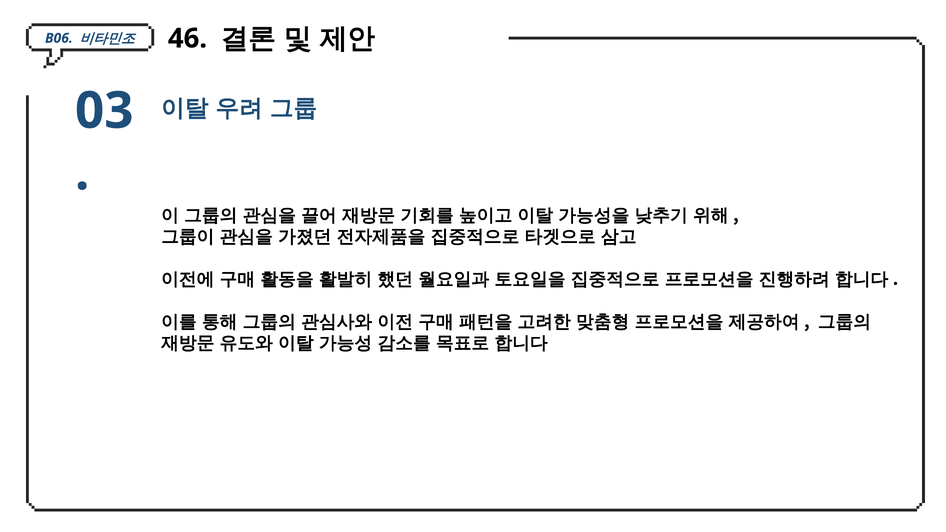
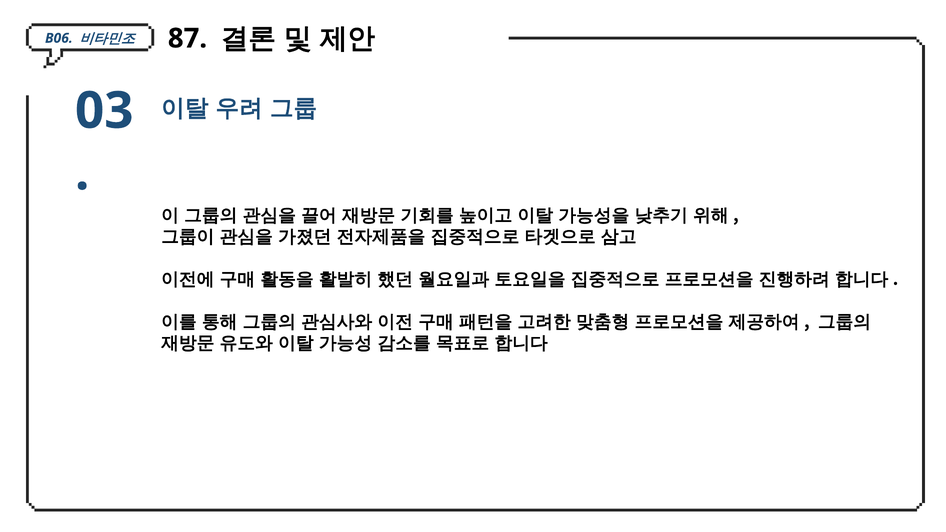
46: 46 -> 87 (187, 38)
